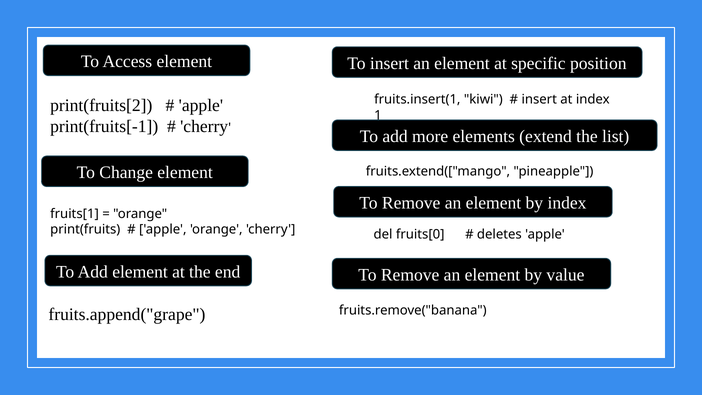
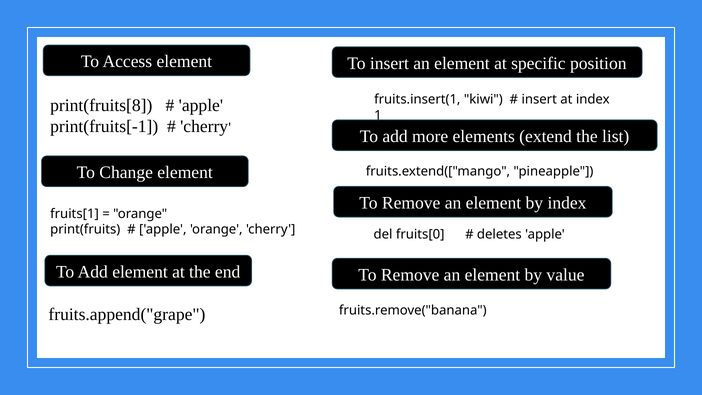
print(fruits[2: print(fruits[2 -> print(fruits[8 (101, 105)
